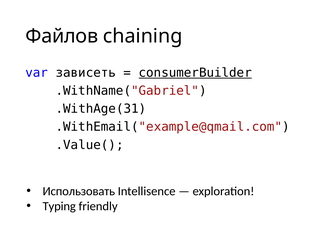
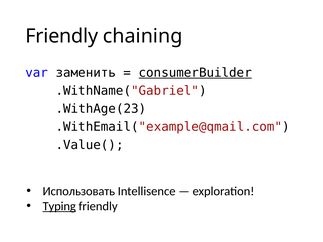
Файлов: Файлов -> Friendly (62, 36)
зависеть: зависеть -> заменить (86, 73)
.WithAge(31: .WithAge(31 -> .WithAge(23 (101, 109)
Typing underline: none -> present (59, 207)
